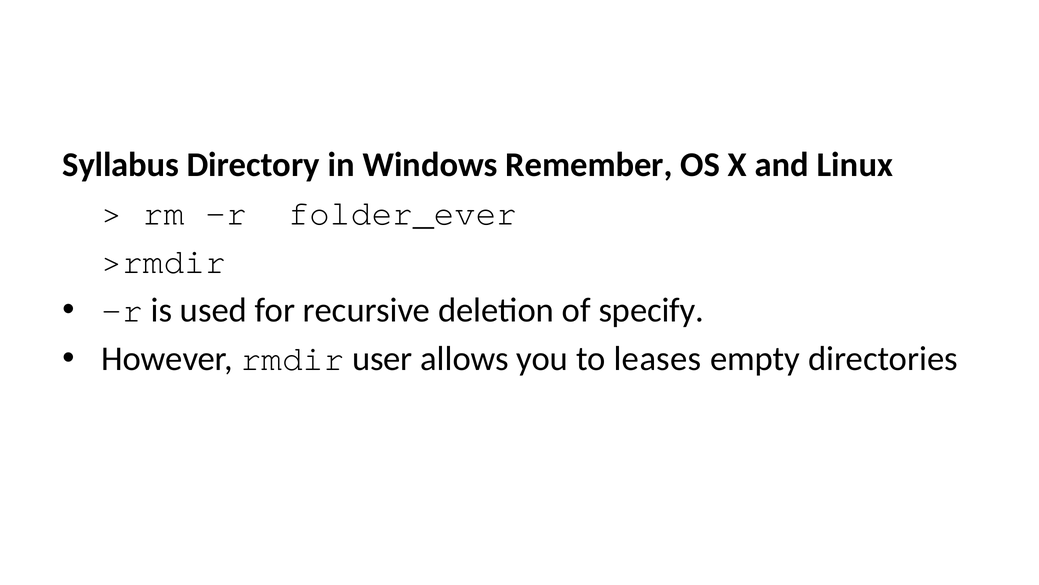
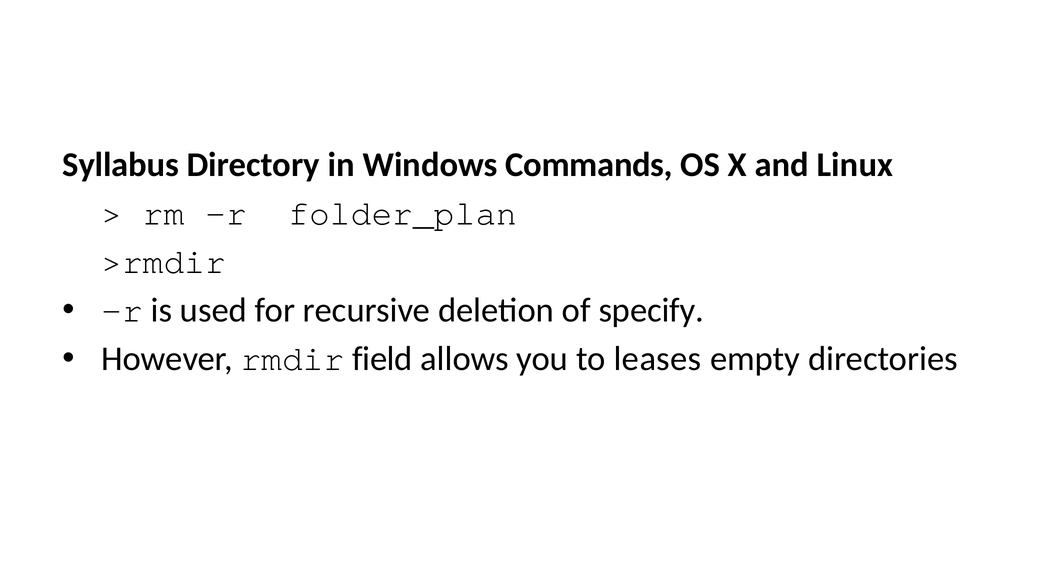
Remember: Remember -> Commands (589, 165)
folder_ever: folder_ever -> folder_plan (403, 213)
user: user -> field (382, 359)
